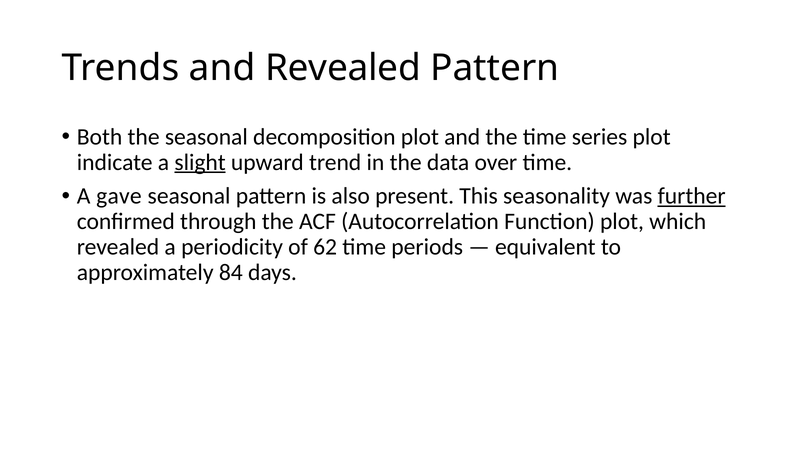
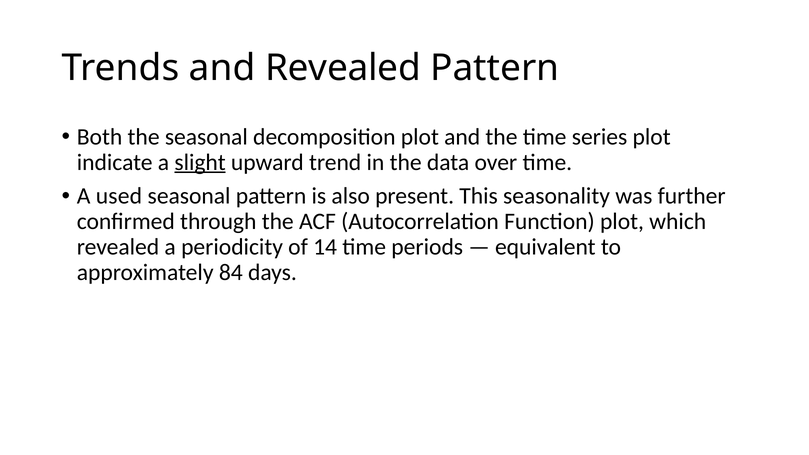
gave: gave -> used (119, 196)
further underline: present -> none (692, 196)
62: 62 -> 14 (325, 247)
